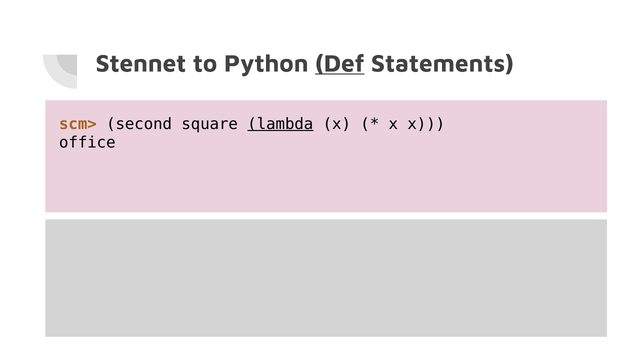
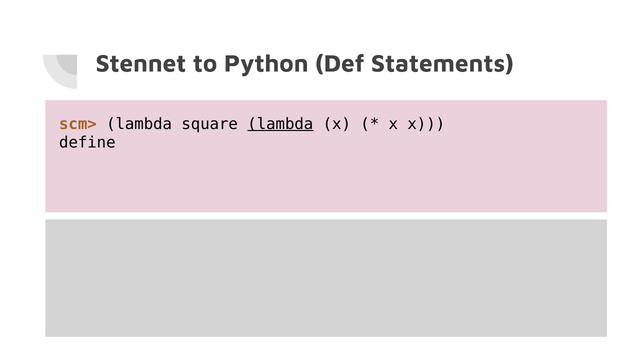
Def underline: present -> none (340, 64)
scm> second: second -> lambda (139, 124)
office: office -> define (87, 143)
